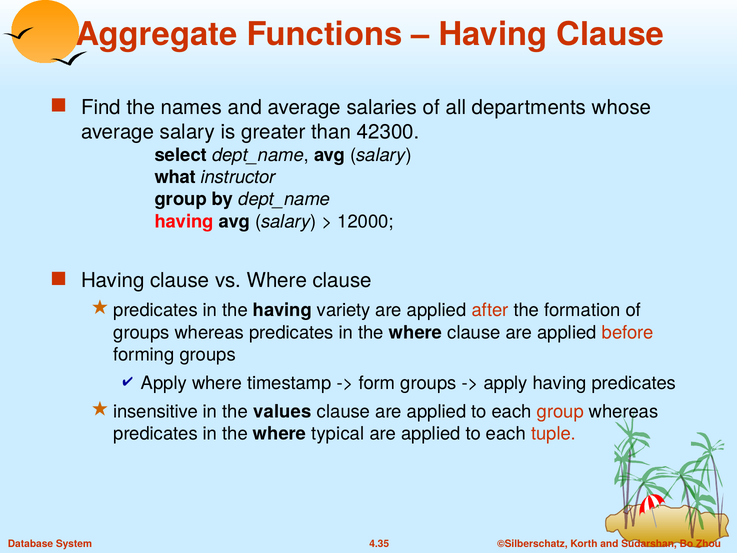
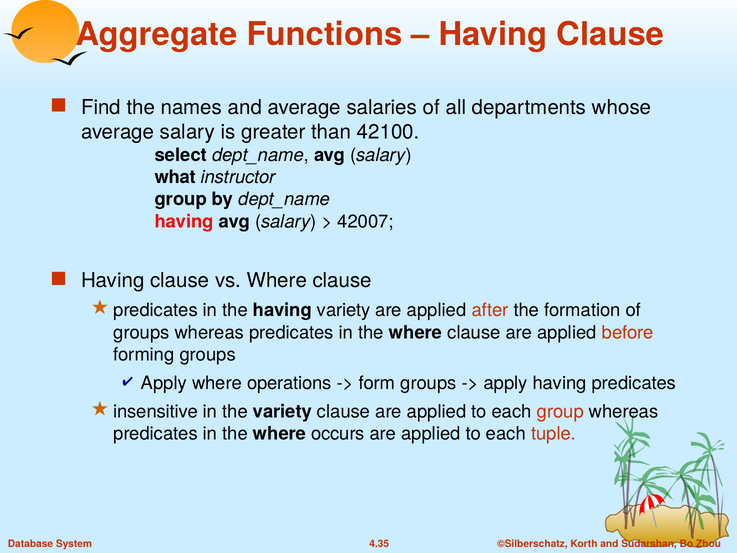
42300: 42300 -> 42100 (388, 132)
12000: 12000 -> 42007 (366, 221)
timestamp: timestamp -> operations (289, 383)
the values: values -> variety (282, 412)
typical: typical -> occurs (338, 434)
